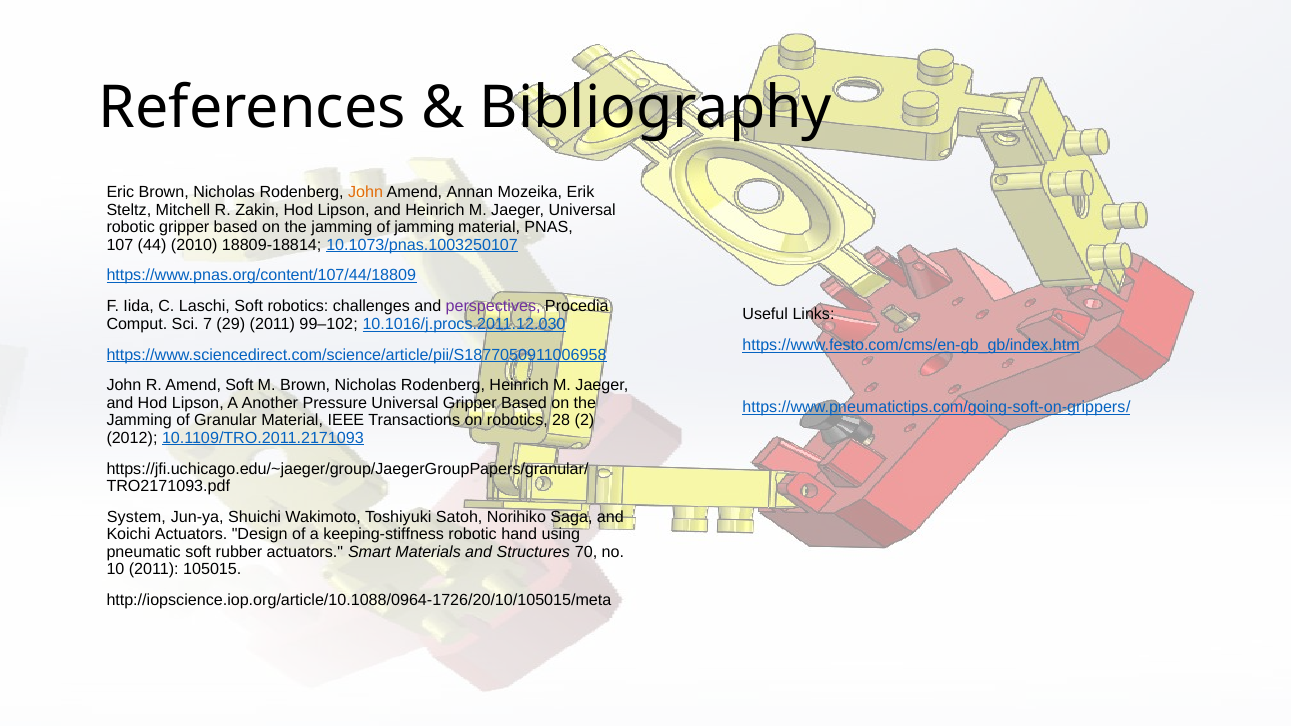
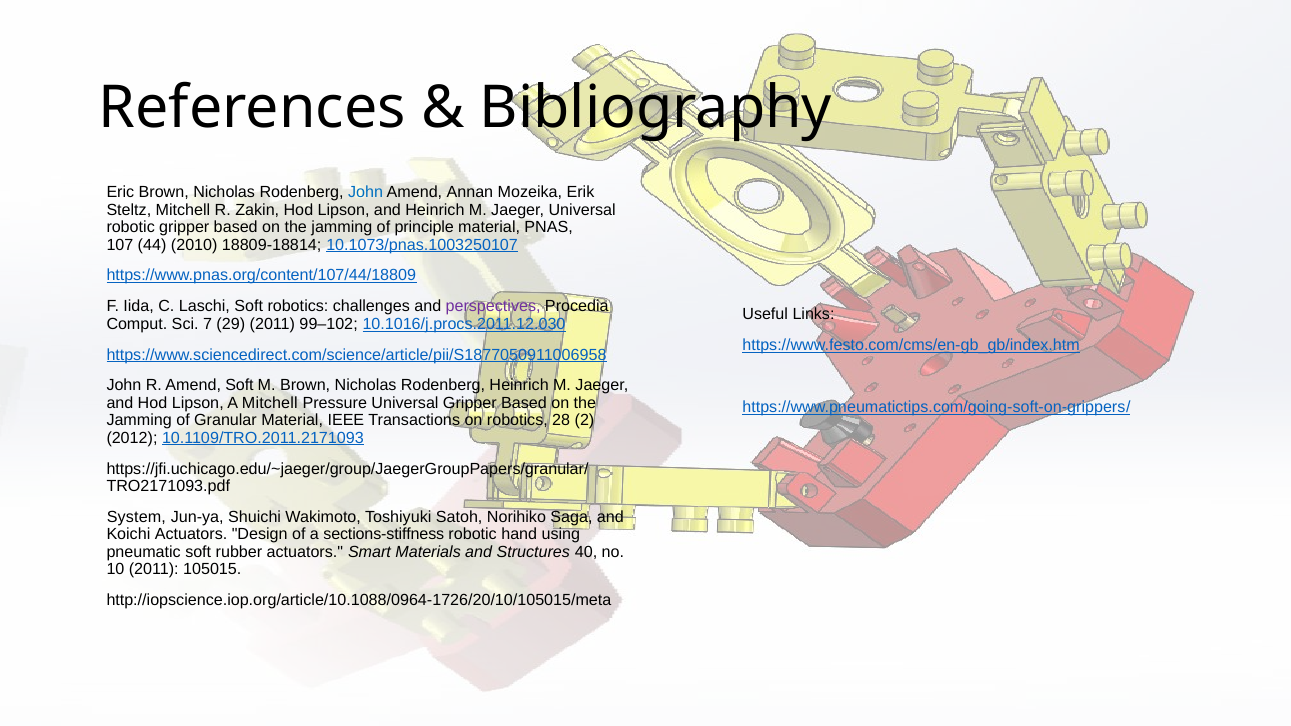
John colour: orange -> blue (366, 192)
of jamming: jamming -> principle (424, 227)
A Another: Another -> Mitchell (270, 403)
keeping-stiffness: keeping-stiffness -> sections-stiffness (384, 535)
70: 70 -> 40 (586, 552)
